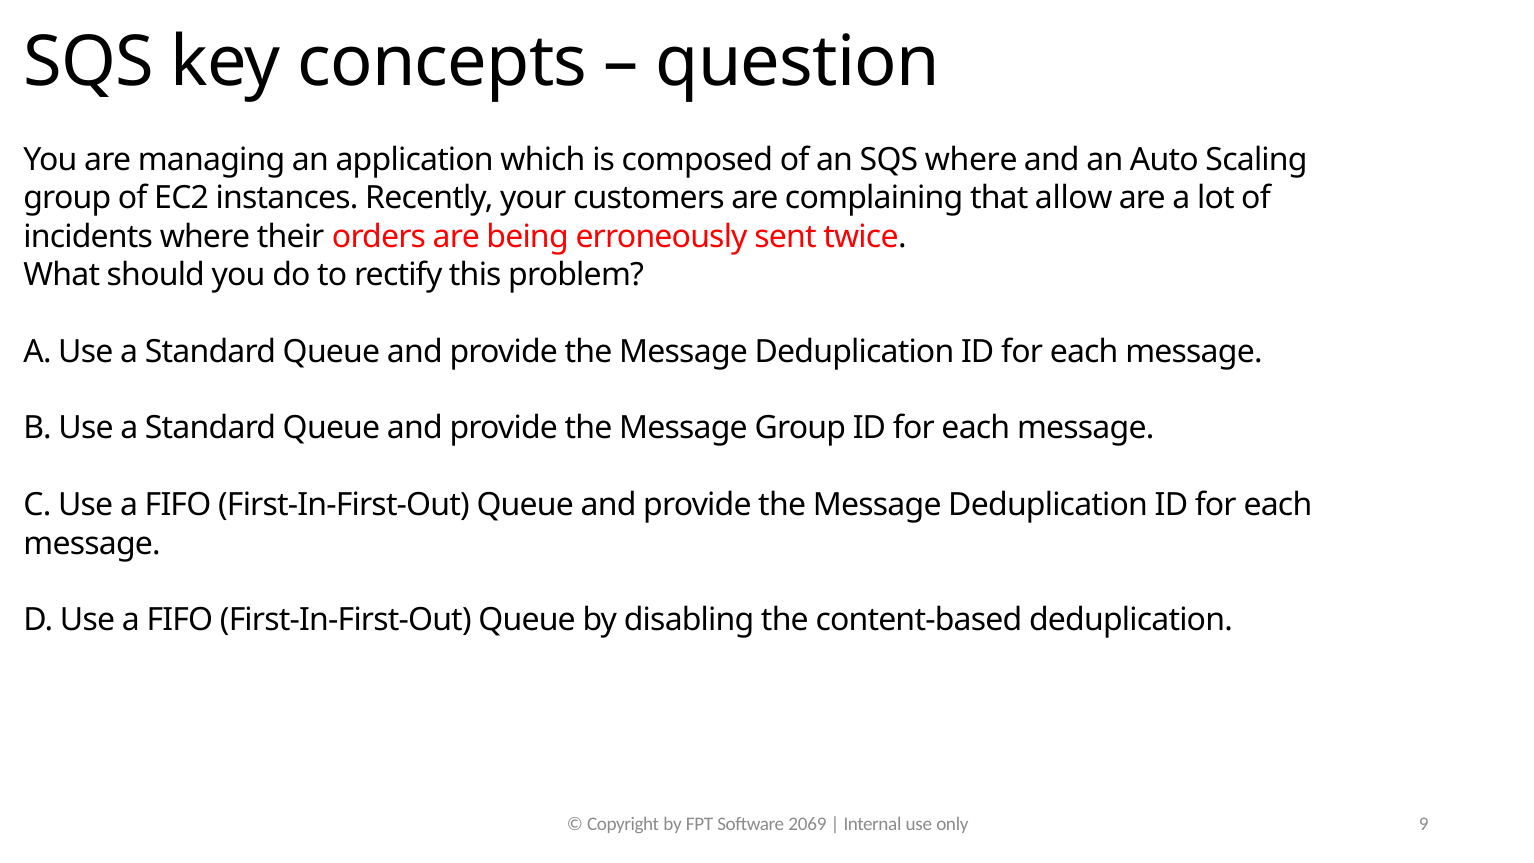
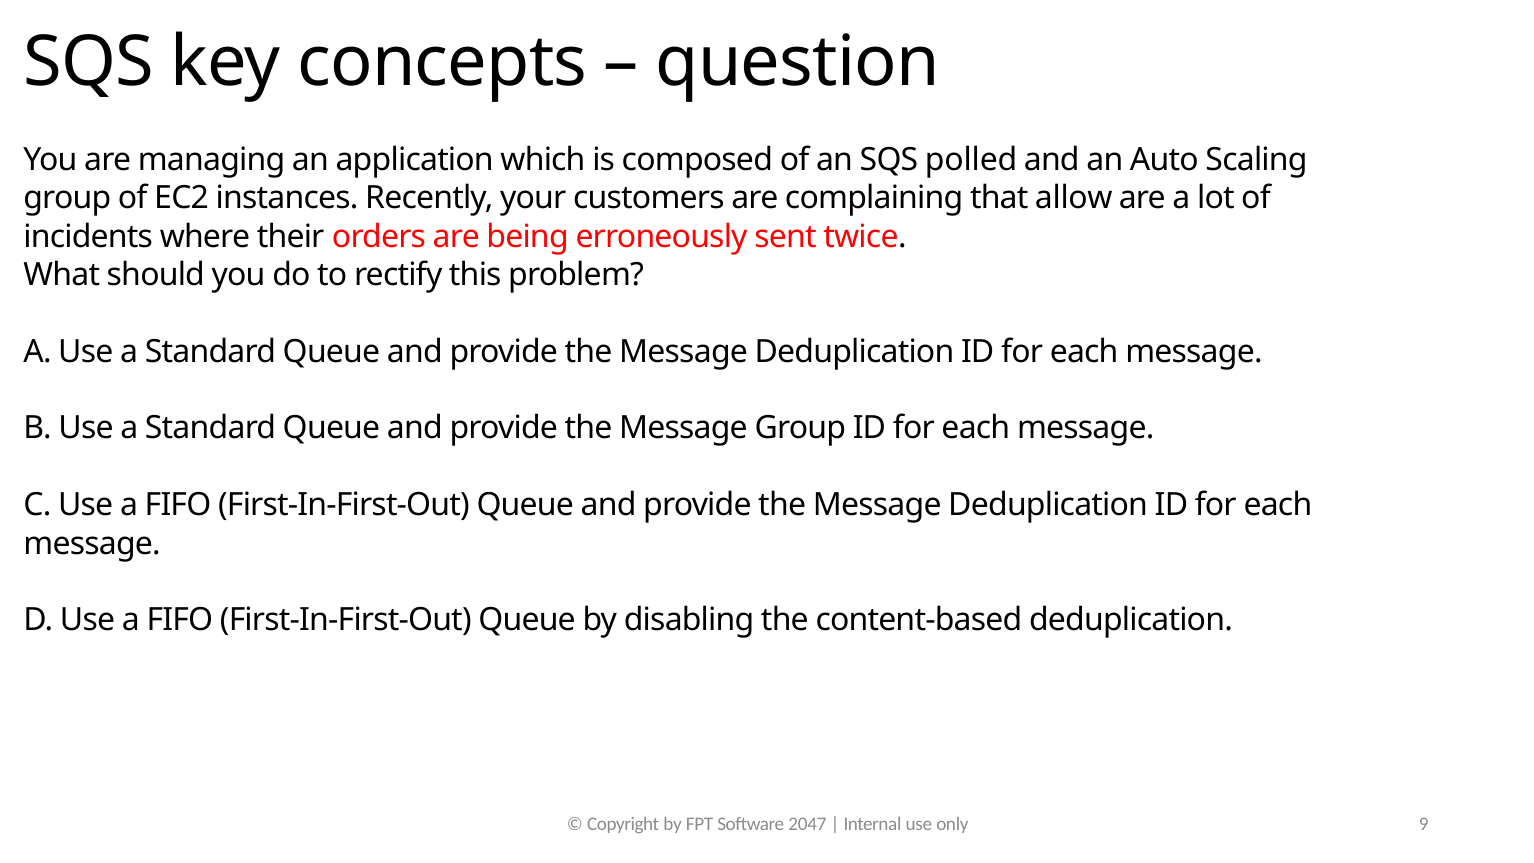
SQS where: where -> polled (971, 160)
2069: 2069 -> 2047 (808, 824)
